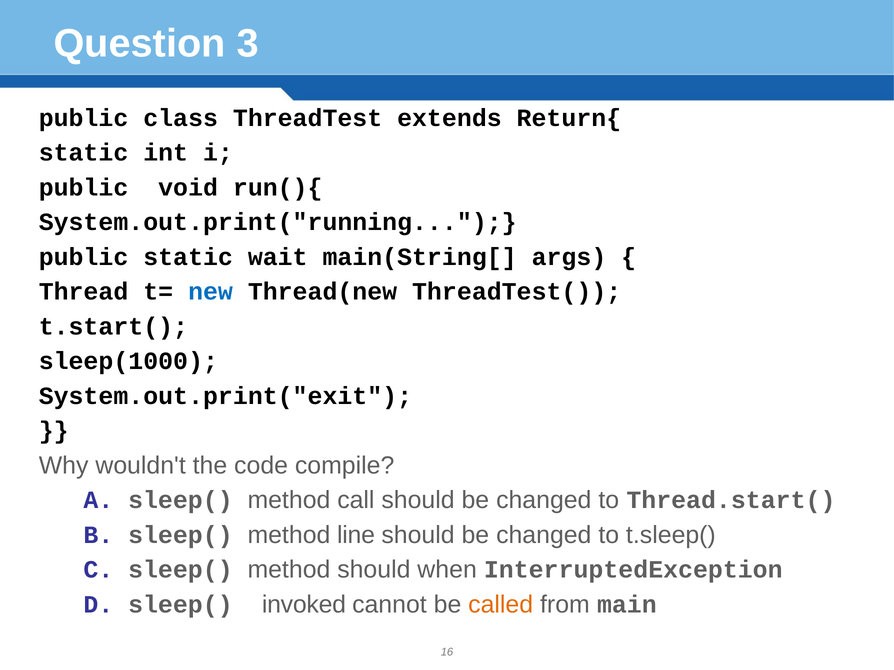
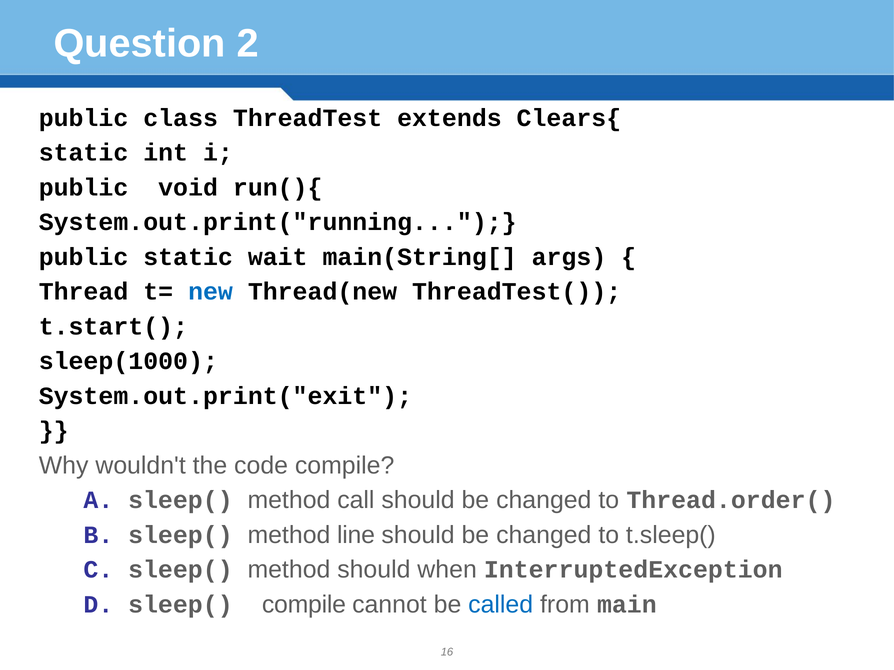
3: 3 -> 2 (248, 44)
Return{: Return{ -> Clears{ (569, 118)
Thread.start(: Thread.start( -> Thread.order( (731, 500)
sleep( invoked: invoked -> compile (304, 605)
called colour: orange -> blue (501, 605)
